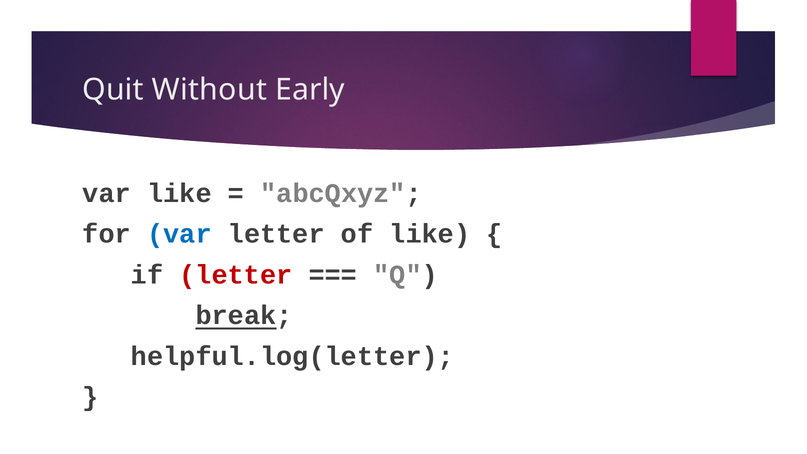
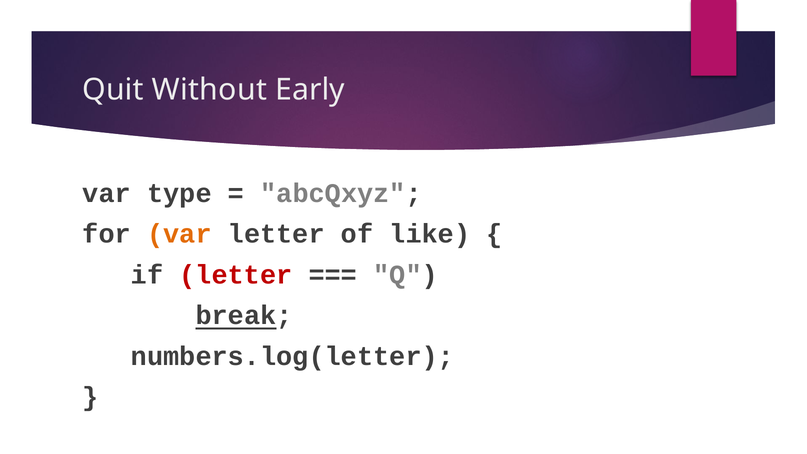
var like: like -> type (179, 193)
var colour: blue -> orange (179, 234)
helpful.log(letter: helpful.log(letter -> numbers.log(letter (292, 356)
